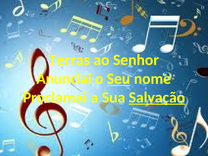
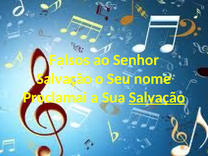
Terras: Terras -> Falsos (69, 60)
Anunciai: Anunciai -> Salvação (64, 79)
Seu underline: present -> none (119, 79)
